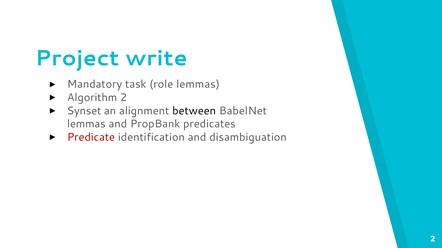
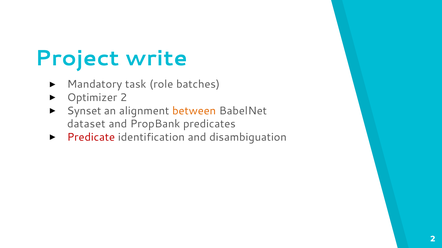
role lemmas: lemmas -> batches (198, 85)
Algorithm: Algorithm -> Optimizer (92, 98)
between colour: black -> orange (194, 111)
lemmas: lemmas -> dataset (86, 124)
